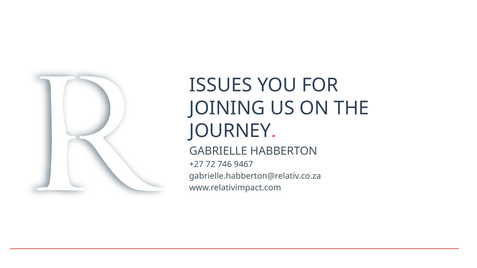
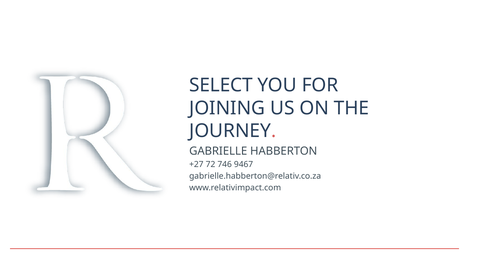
ISSUES: ISSUES -> SELECT (221, 85)
